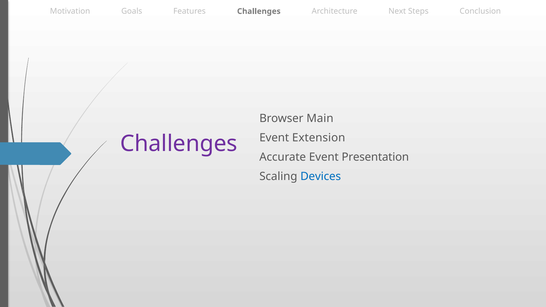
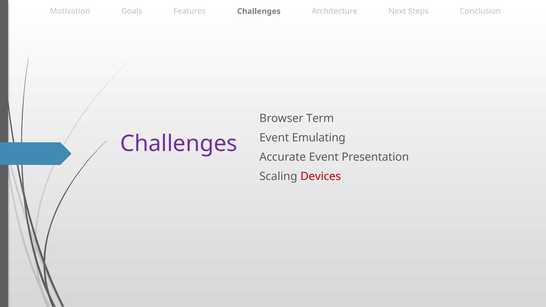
Main: Main -> Term (320, 119)
Extension: Extension -> Emulating (319, 138)
Devices colour: blue -> red (321, 177)
